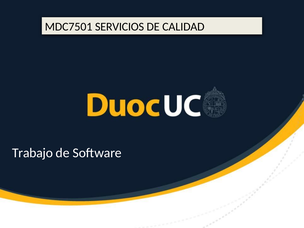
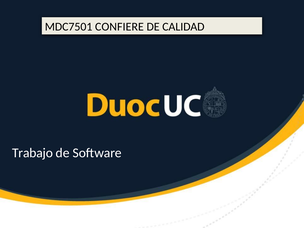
SERVICIOS: SERVICIOS -> CONFIERE (119, 27)
